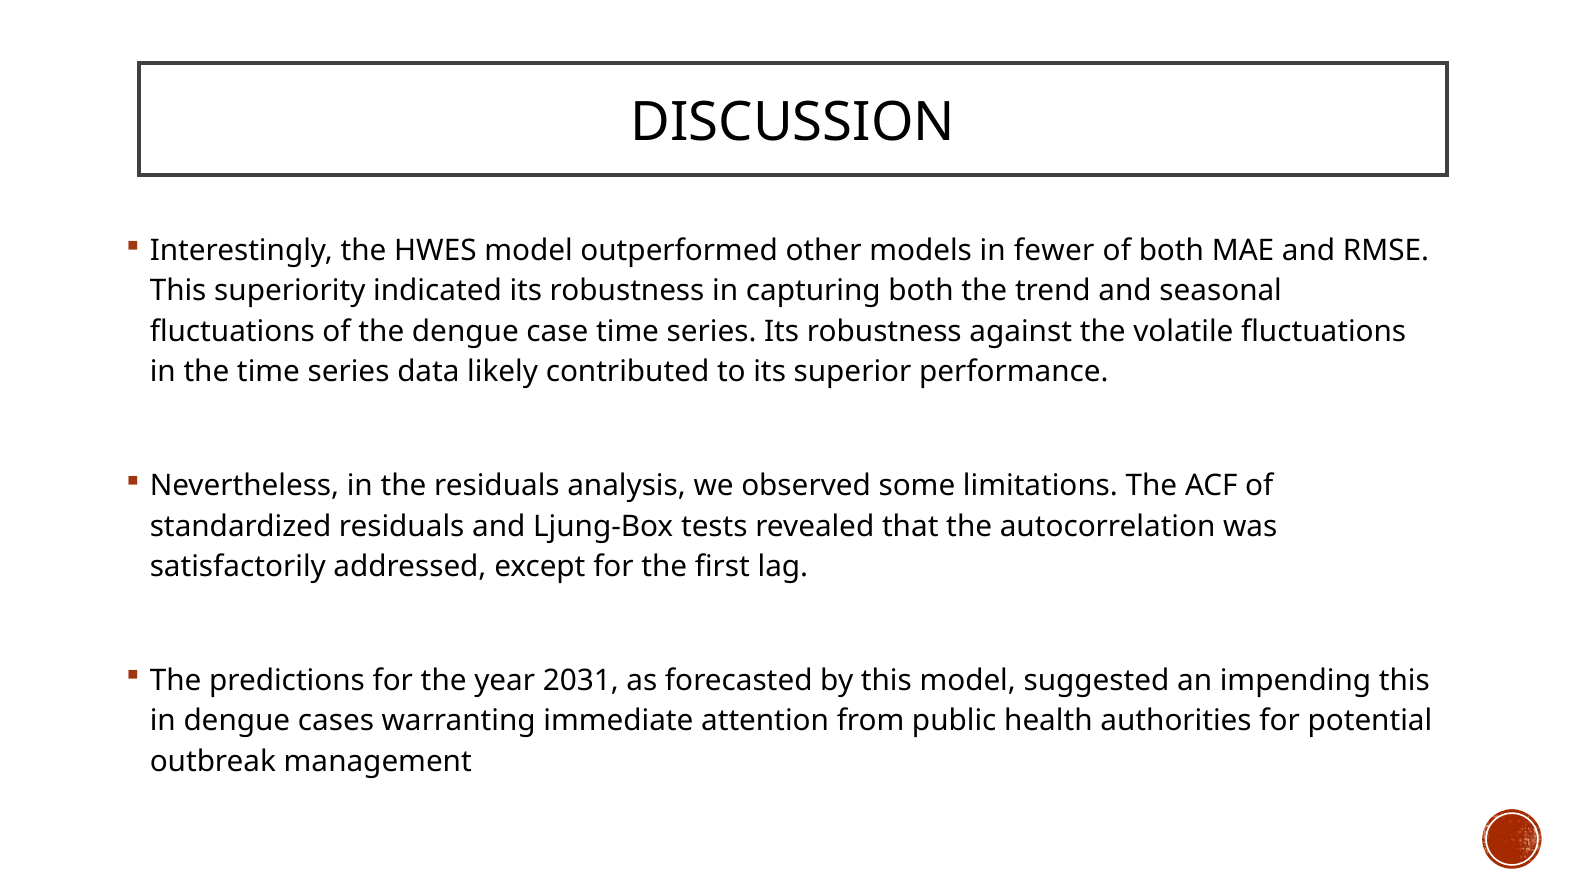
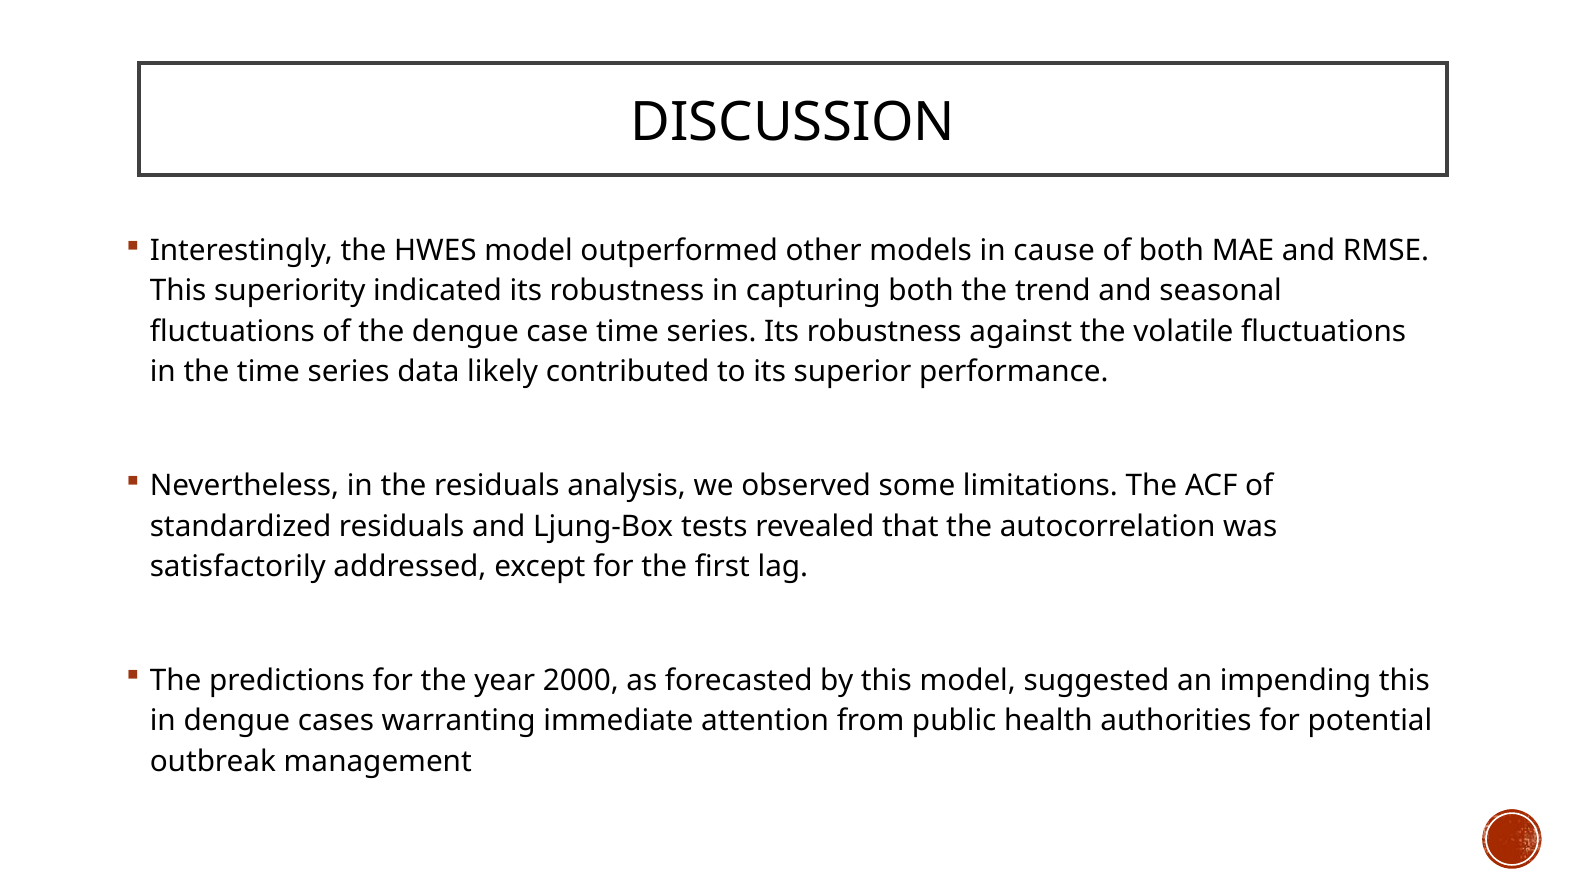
fewer: fewer -> cause (1054, 251)
2031: 2031 -> 2000 (581, 681)
